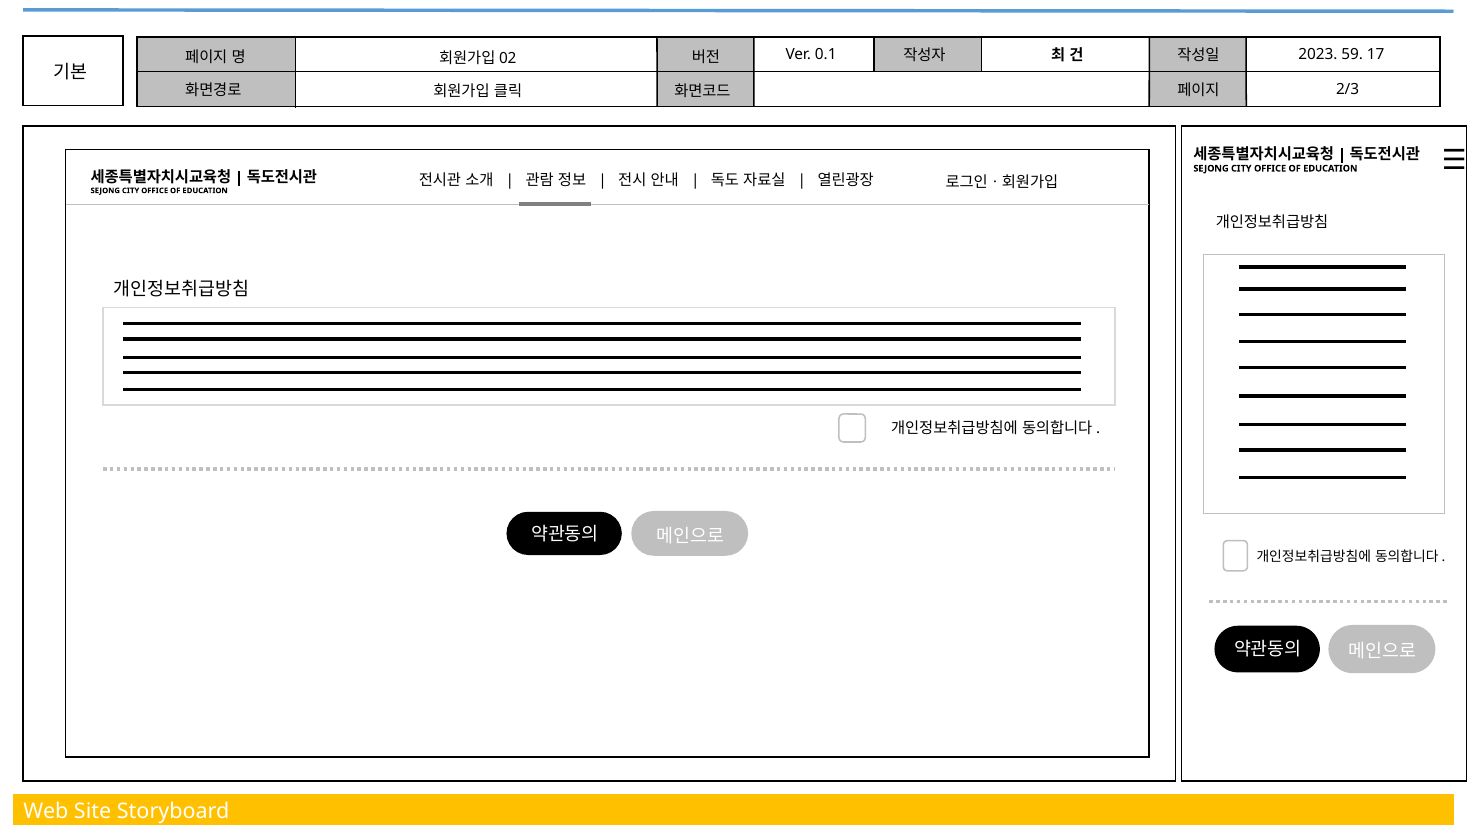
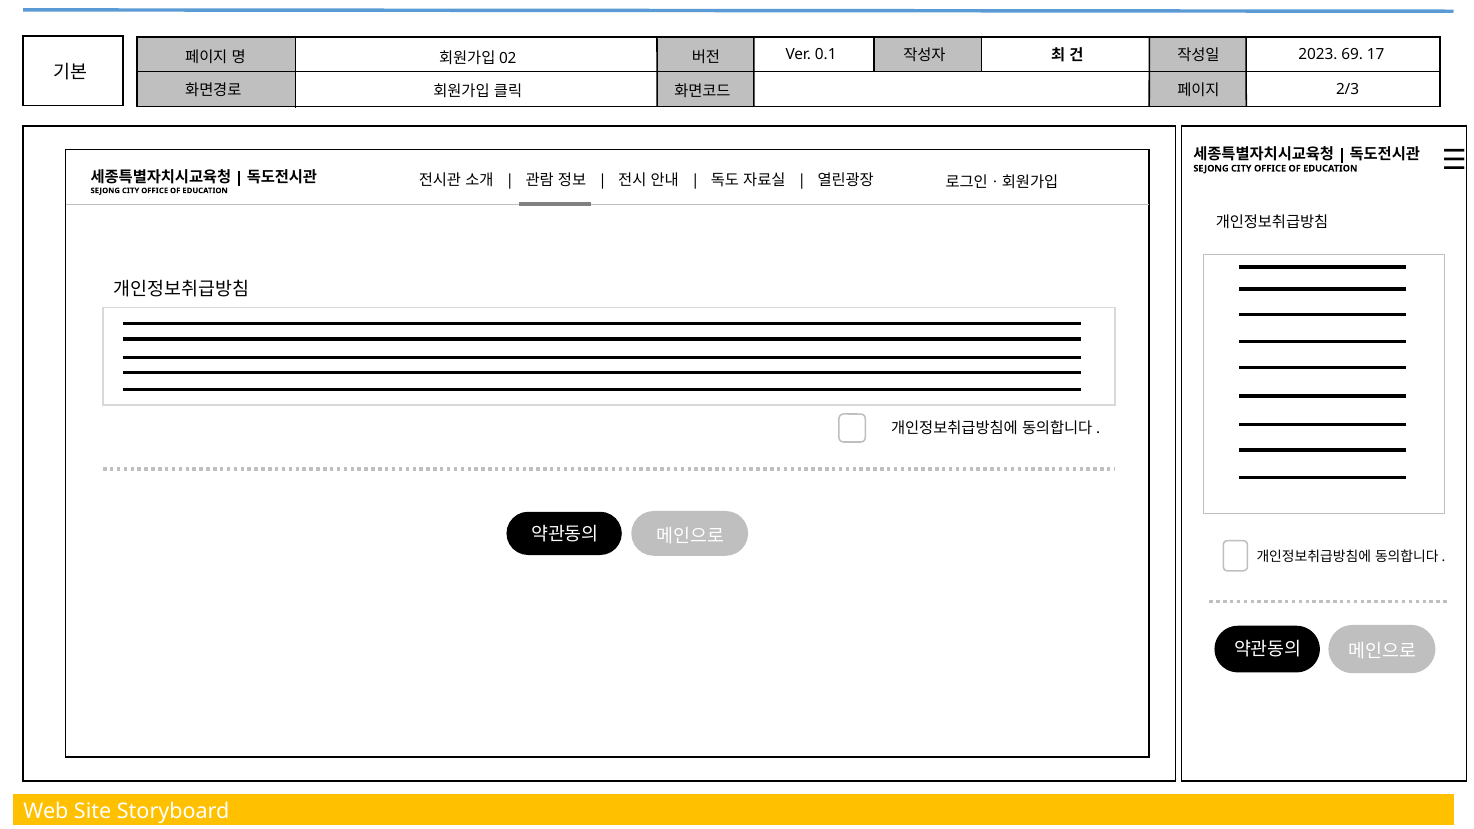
59: 59 -> 69 (1352, 55)
